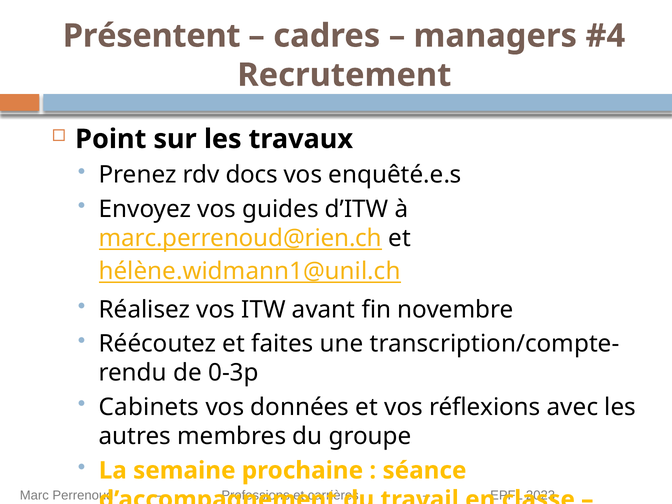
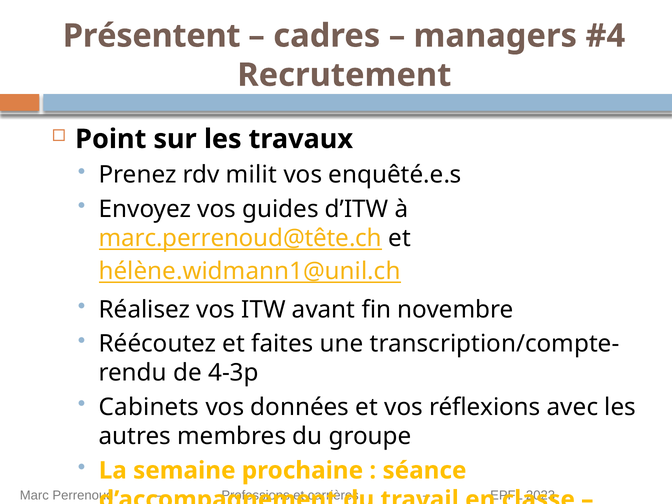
docs: docs -> milit (251, 175)
marc.perrenoud@rien.ch: marc.perrenoud@rien.ch -> marc.perrenoud@tête.ch (240, 238)
0-3p: 0-3p -> 4-3p (233, 373)
